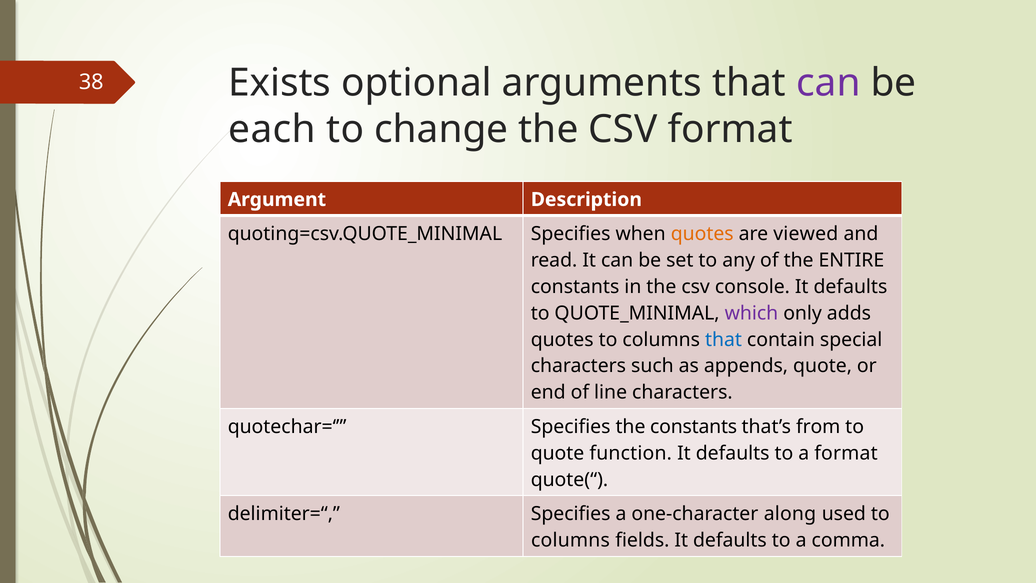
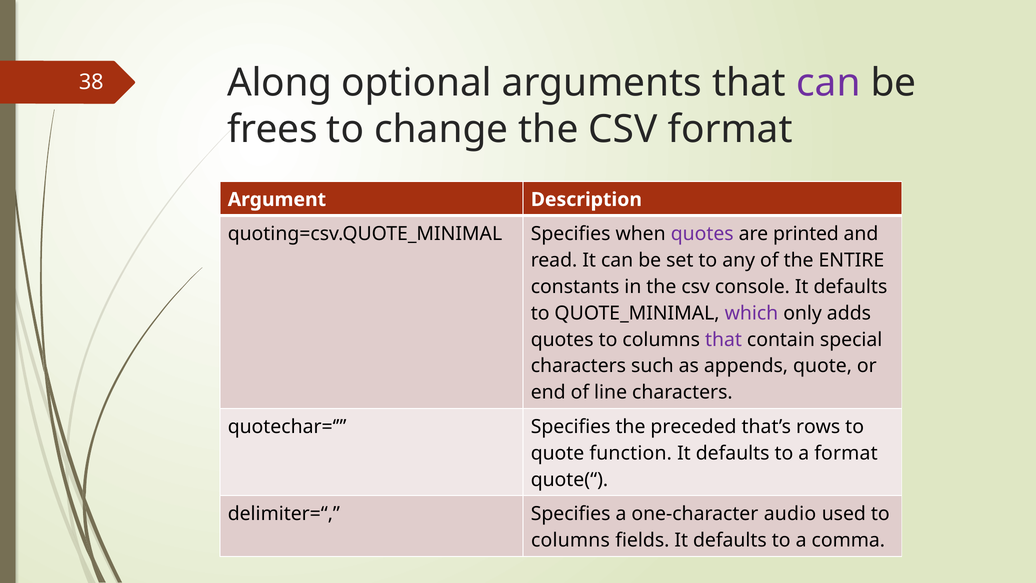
Exists: Exists -> Along (280, 83)
each: each -> frees (272, 130)
quotes colour: orange -> purple (702, 234)
viewed: viewed -> printed (806, 234)
that colour: blue -> purple (723, 339)
the constants: constants -> preceded (694, 427)
from: from -> rows (818, 427)
along: along -> audio (790, 514)
